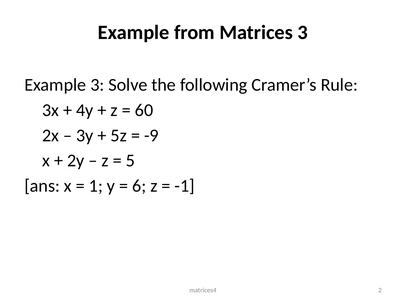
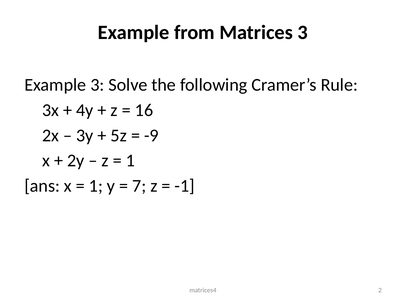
60: 60 -> 16 (144, 110)
5: 5 -> 1 (130, 161)
6: 6 -> 7 (139, 186)
